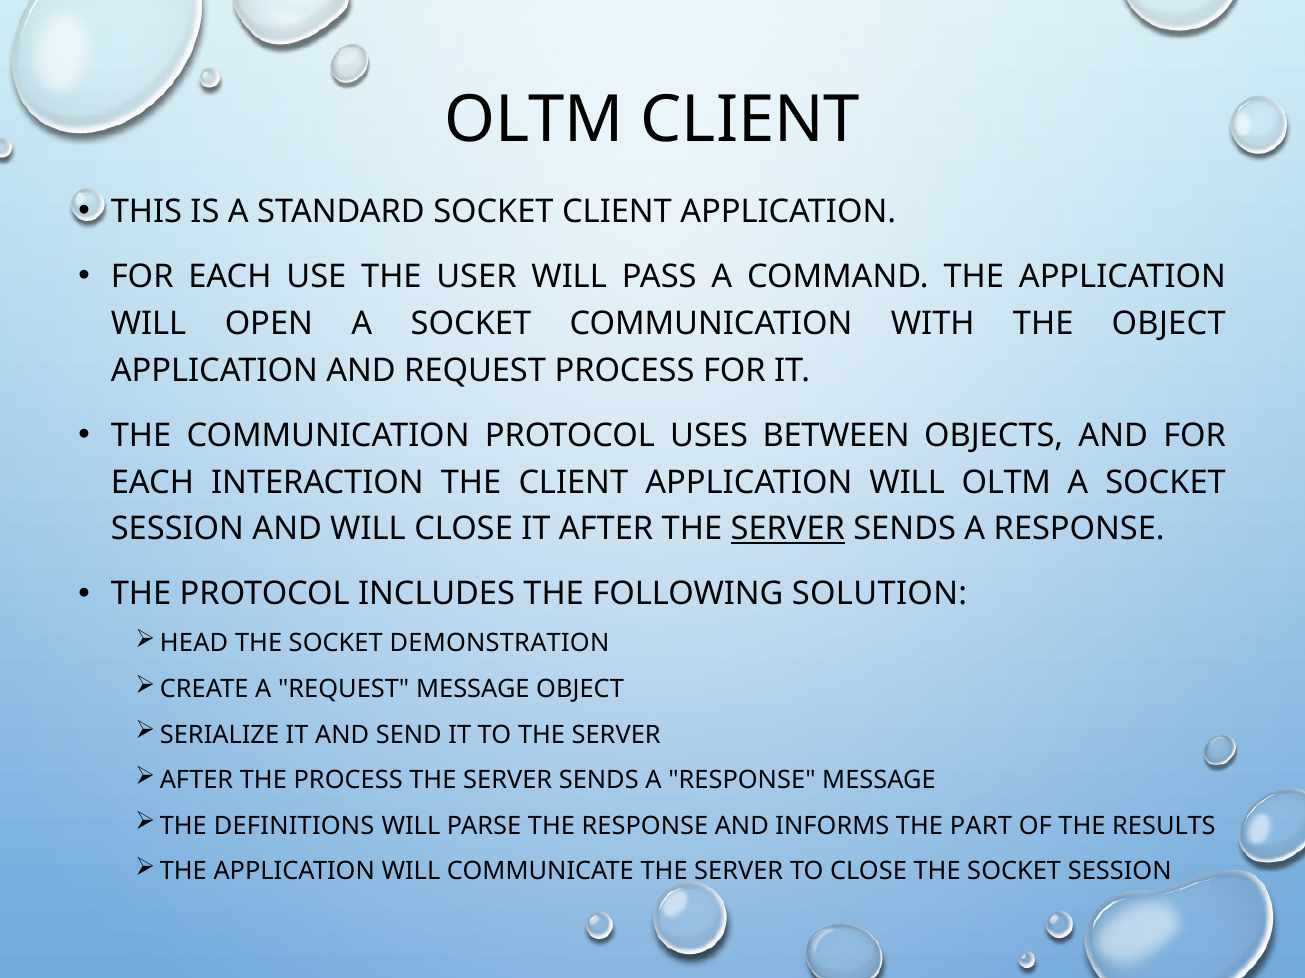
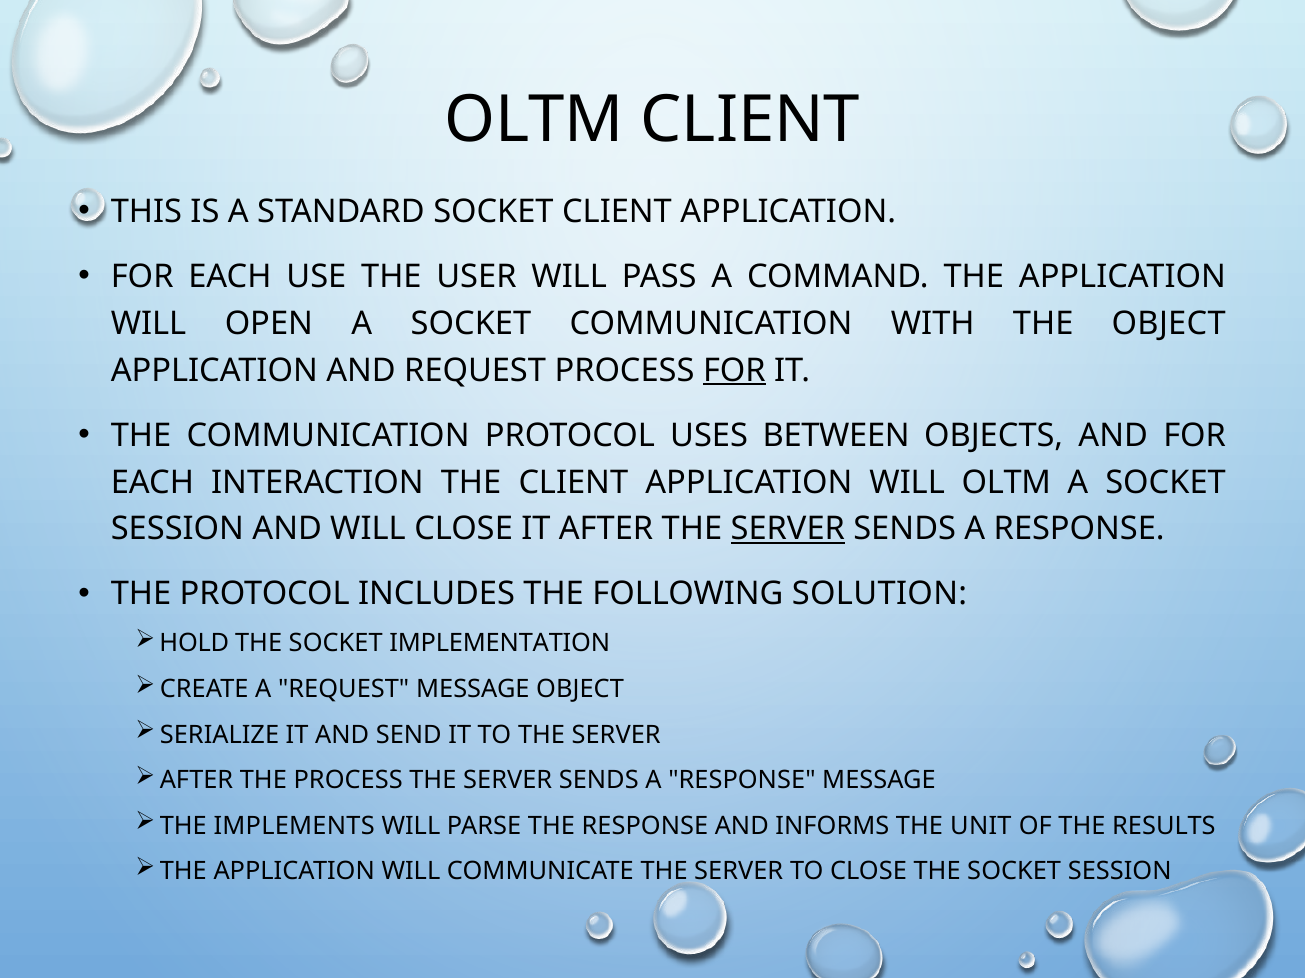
FOR underline: none -> present (734, 371)
HEAD: HEAD -> HOLD (194, 644)
DEMONSTRATION: DEMONSTRATION -> IMPLEMENTATION (500, 644)
DEFINITIONS: DEFINITIONS -> IMPLEMENTS (294, 826)
PART: PART -> UNIT (981, 826)
